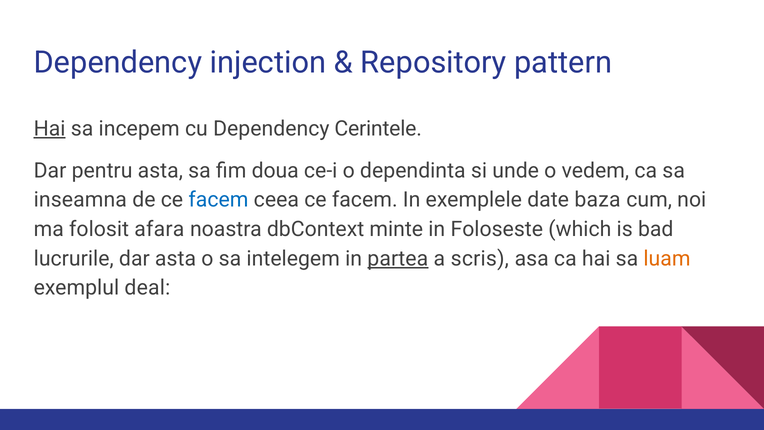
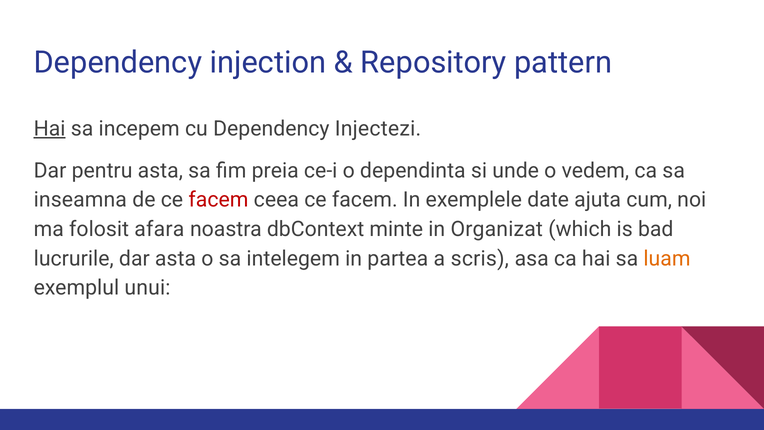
Cerintele: Cerintele -> Injectezi (378, 128)
doua: doua -> preia (275, 171)
facem colour: blue -> red (218, 200)
baza: baza -> ajuta (598, 200)
Foloseste: Foloseste -> Organizat (497, 229)
partea underline: present -> none (398, 258)
deal: deal -> unui (147, 288)
